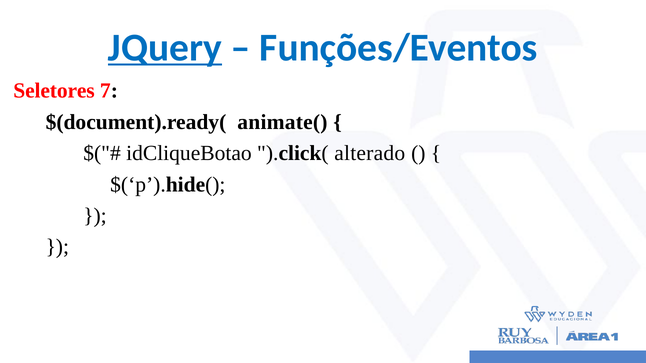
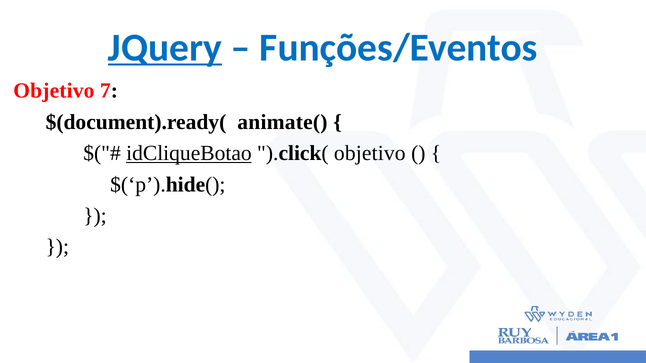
Seletores: Seletores -> Objetivo (54, 91)
idCliqueBotao underline: none -> present (189, 153)
).click( alterado: alterado -> objetivo (370, 153)
